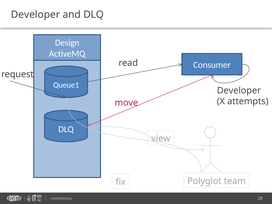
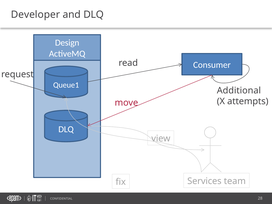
Developer: Developer -> Additional (239, 90)
Polyglot: Polyglot -> Services (204, 181)
